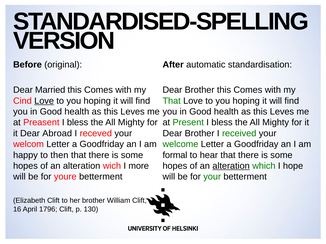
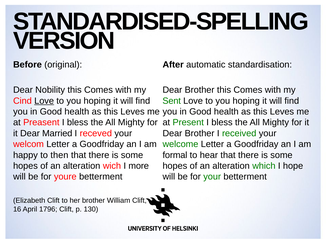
Married: Married -> Nobility (50, 90)
That: That -> Sent (172, 101)
Abroad: Abroad -> Married (57, 134)
alteration underline: present -> none (231, 166)
